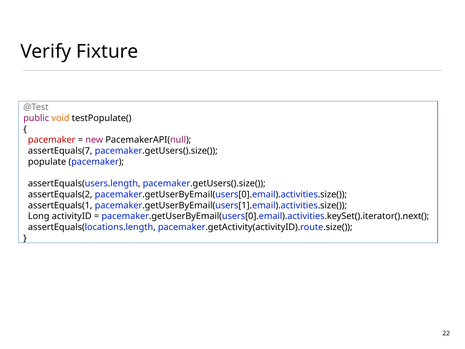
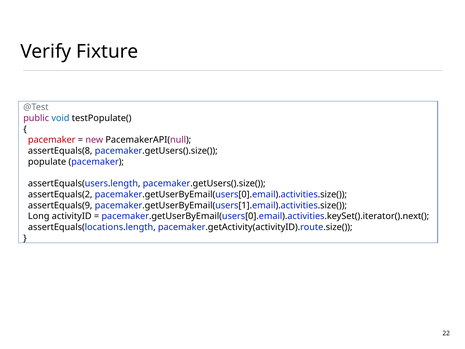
void colour: orange -> blue (60, 118)
assertEquals(7: assertEquals(7 -> assertEquals(8 (60, 151)
assertEquals(1: assertEquals(1 -> assertEquals(9 (60, 205)
